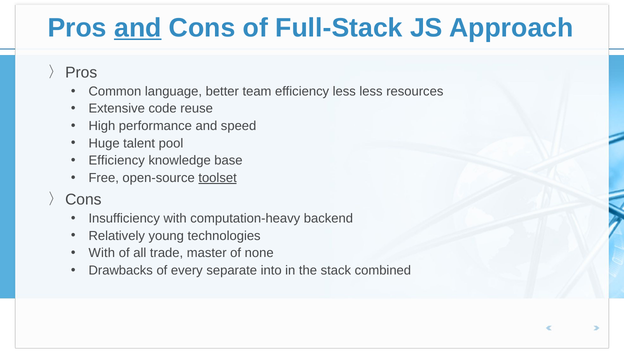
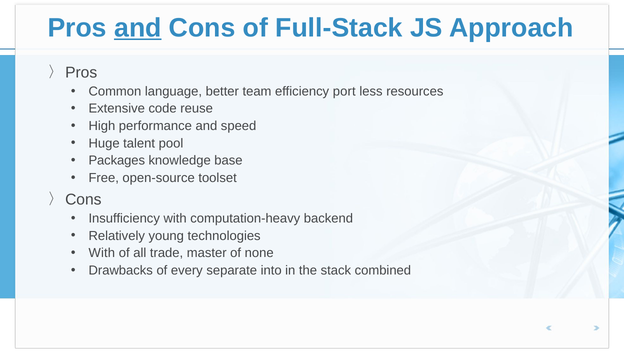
efficiency less: less -> port (344, 91)
Efficiency: Efficiency -> Packages (117, 161)
toolset underline: present -> none (218, 178)
